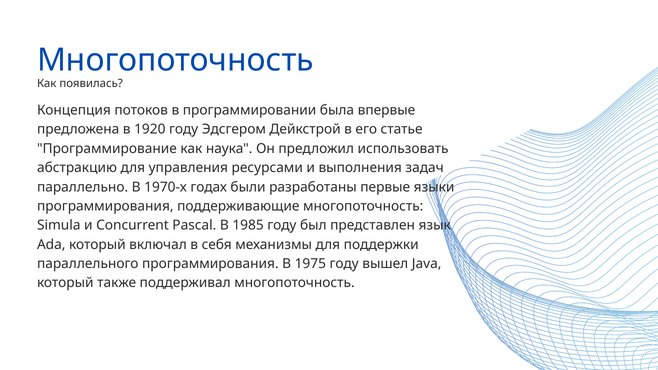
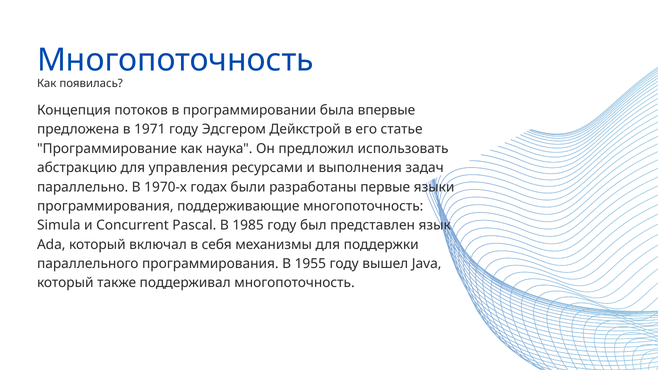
1920: 1920 -> 1971 (150, 129)
1975: 1975 -> 1955 (310, 264)
